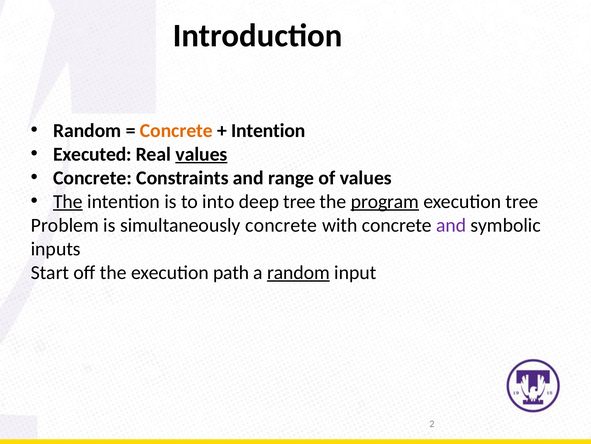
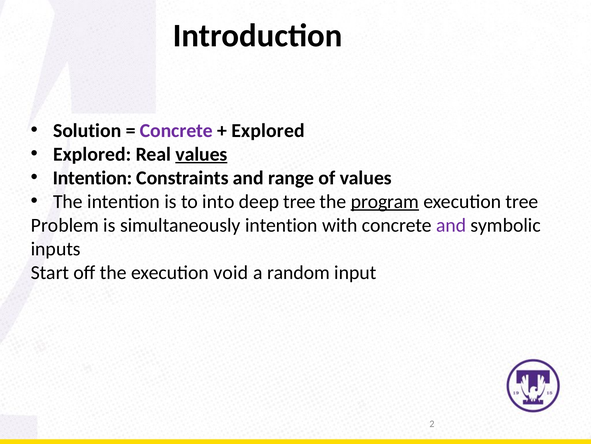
Random: Random -> Solution (87, 130)
Concrete colour: orange -> purple (176, 130)
Intention: Intention -> Explored (268, 130)
Executed: Executed -> Explored (92, 154)
Concrete: Concrete -> Intention (93, 178)
The underline: present -> none (68, 201)
simultaneously concrete: concrete -> intention (281, 225)
path: path -> void (231, 272)
random underline: present -> none (298, 272)
